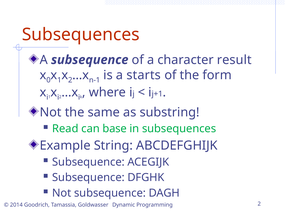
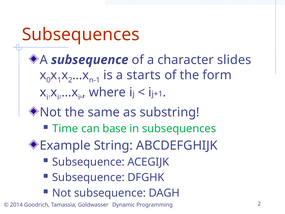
result: result -> slides (234, 60)
Read: Read -> Time (65, 128)
